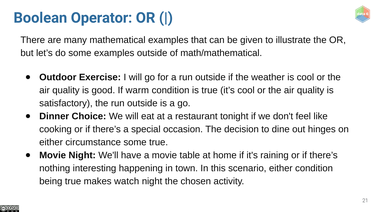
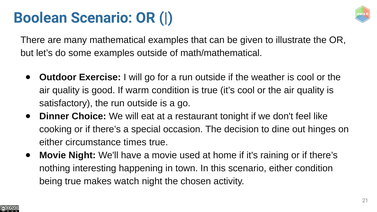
Boolean Operator: Operator -> Scenario (102, 18)
circumstance some: some -> times (135, 142)
table: table -> used (190, 155)
